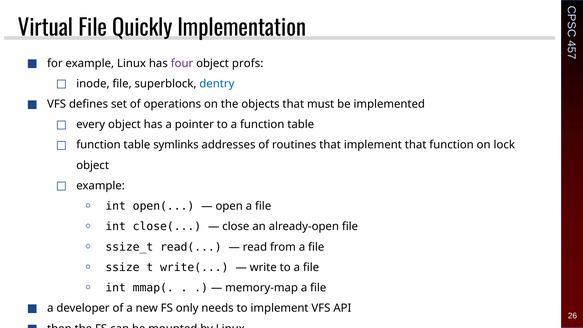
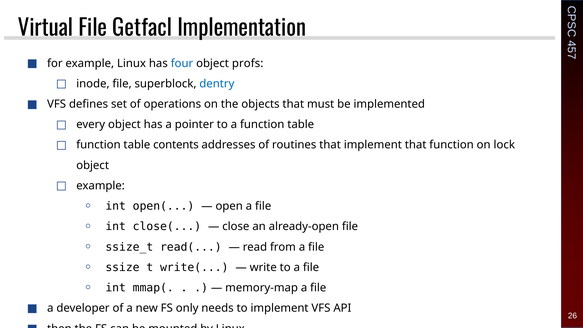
Quickly: Quickly -> Getfacl (142, 28)
four colour: purple -> blue (182, 63)
symlinks: symlinks -> contents (176, 145)
